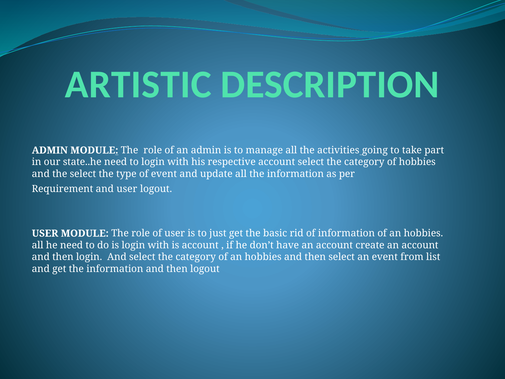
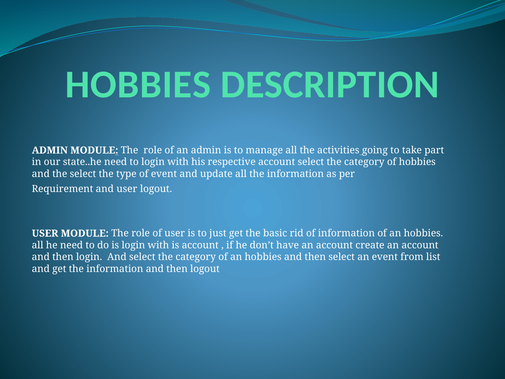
ARTISTIC: ARTISTIC -> HOBBIES (138, 84)
